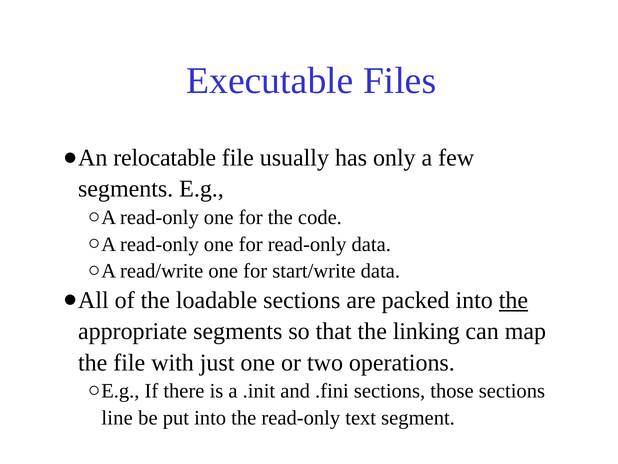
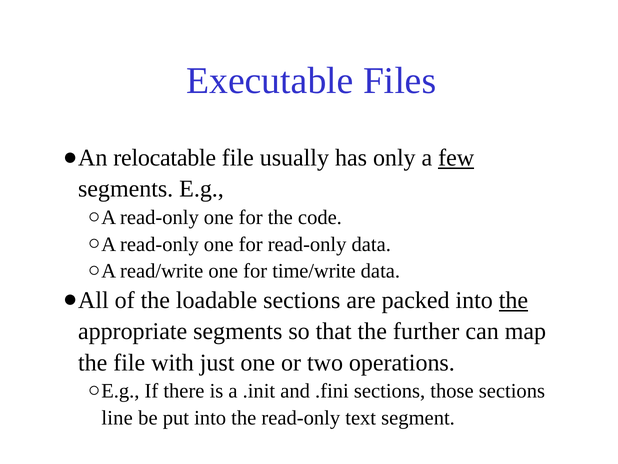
few underline: none -> present (456, 158)
start/write: start/write -> time/write (314, 271)
linking: linking -> further (426, 331)
